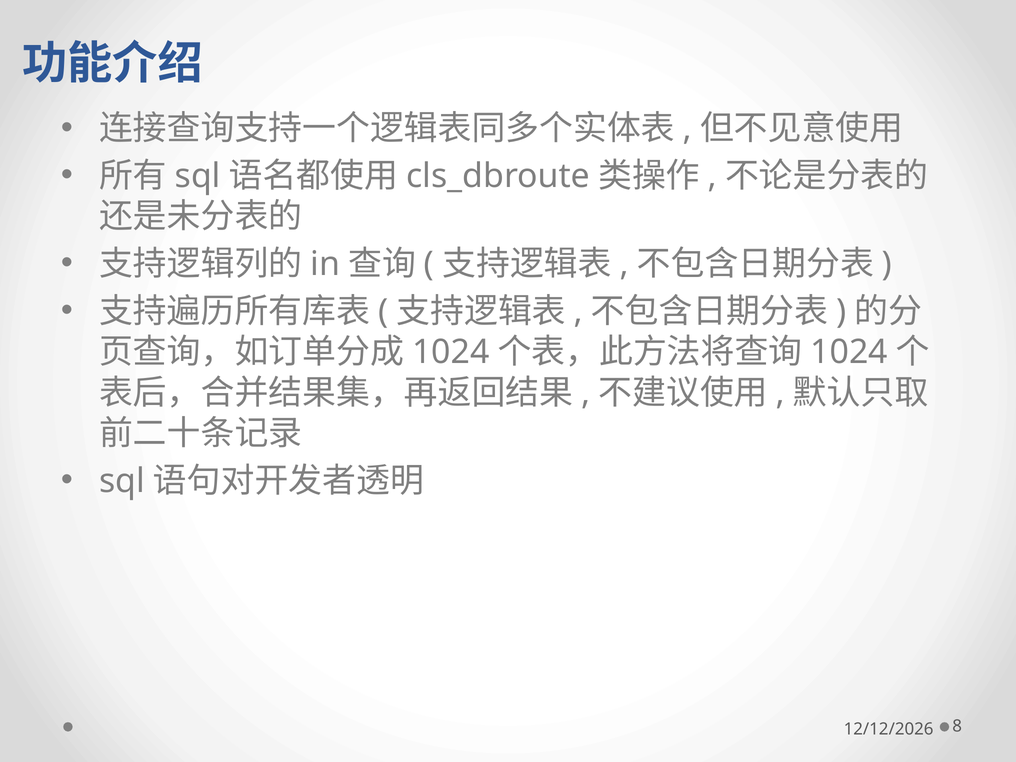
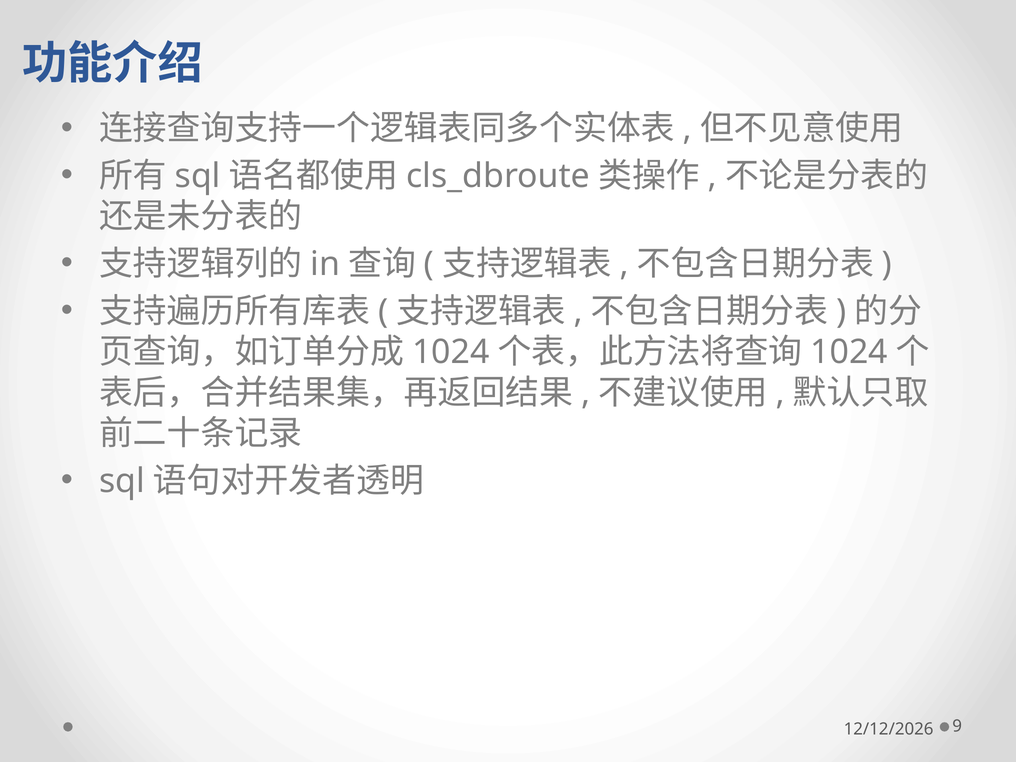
8: 8 -> 9 (957, 726)
